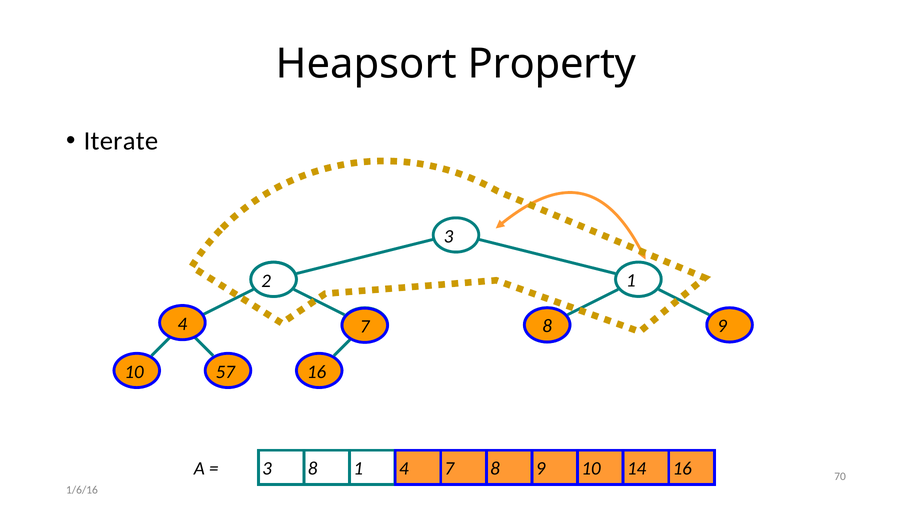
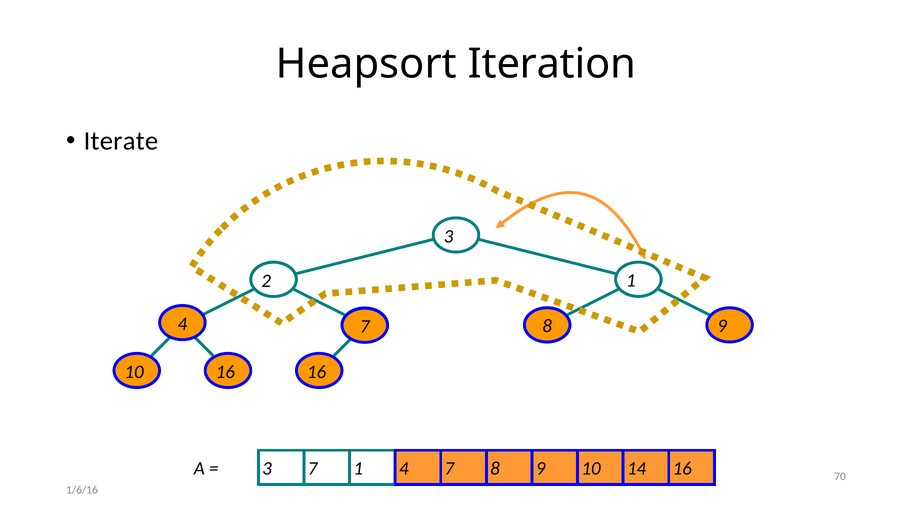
Property: Property -> Iteration (552, 64)
10 57: 57 -> 16 (225, 372)
3 8: 8 -> 7 (313, 469)
